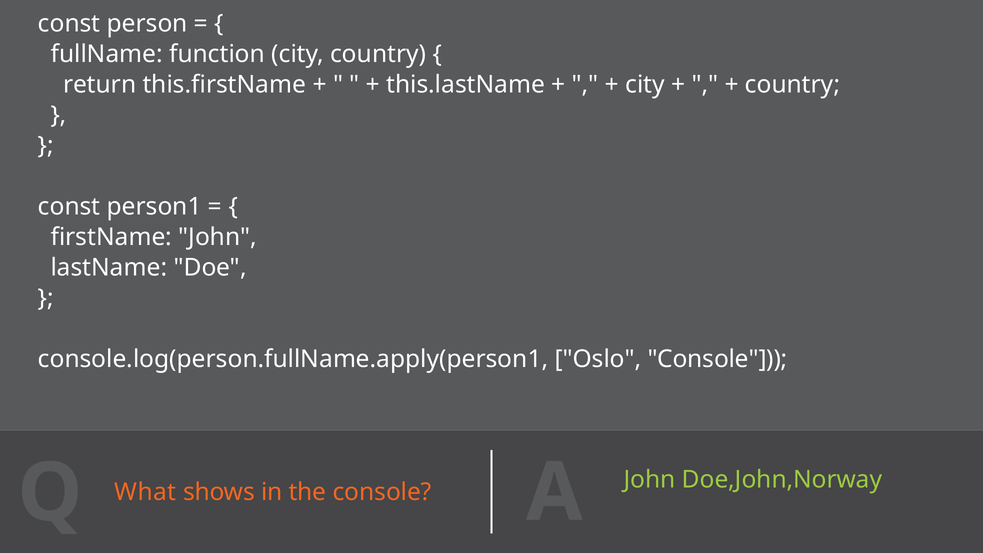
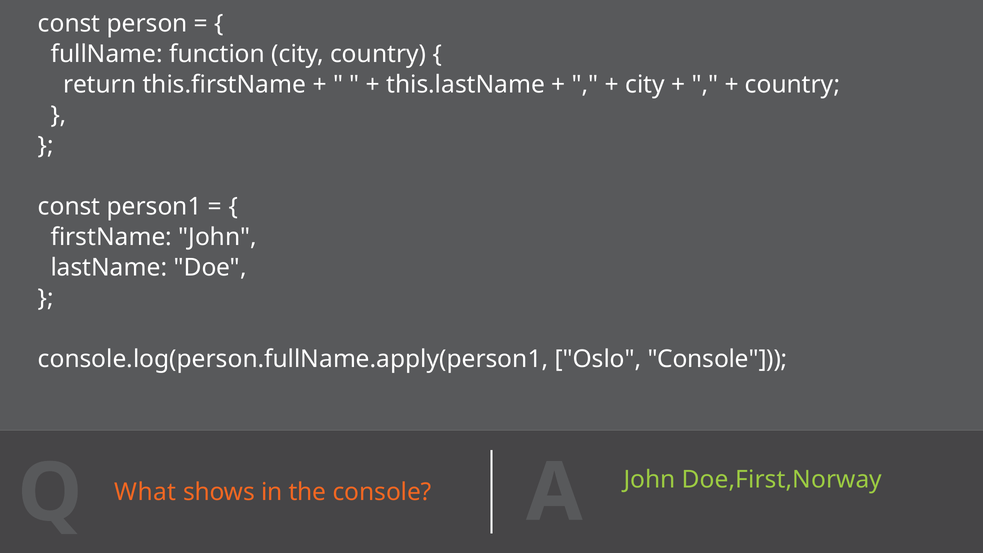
Doe,John,Norway: Doe,John,Norway -> Doe,First,Norway (782, 479)
